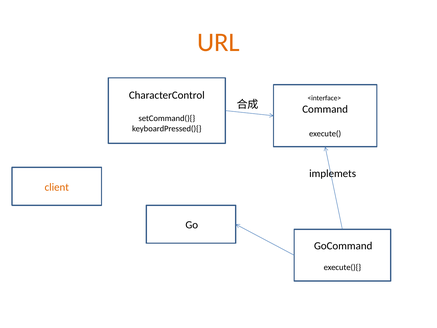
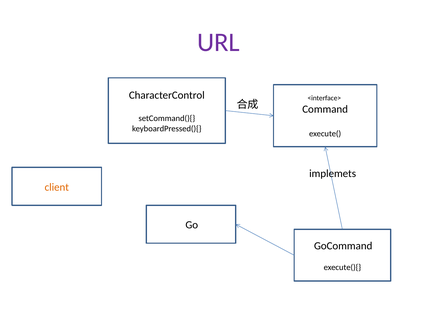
URL colour: orange -> purple (218, 42)
